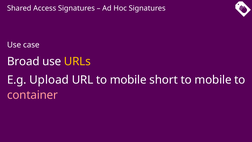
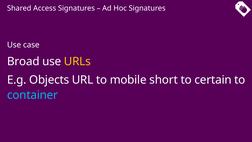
Upload: Upload -> Objects (49, 80)
mobile: mobile -> certain (213, 80)
container colour: pink -> light blue (32, 95)
